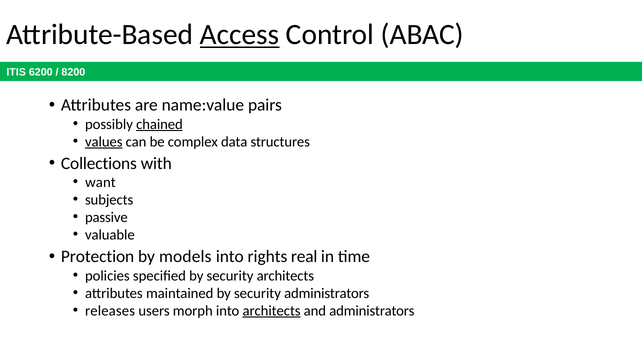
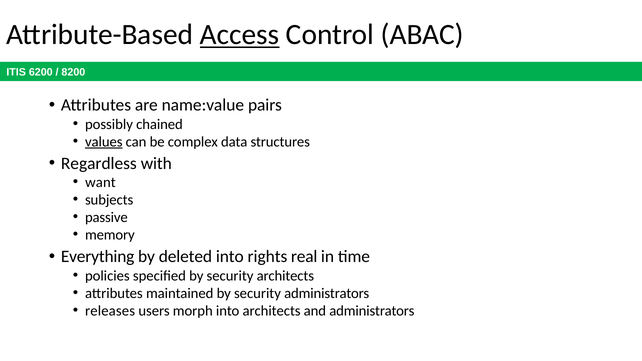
chained underline: present -> none (159, 124)
Collections: Collections -> Regardless (99, 164)
valuable: valuable -> memory (110, 235)
Protection: Protection -> Everything (98, 257)
models: models -> deleted (185, 257)
architects underline: present -> none (272, 311)
